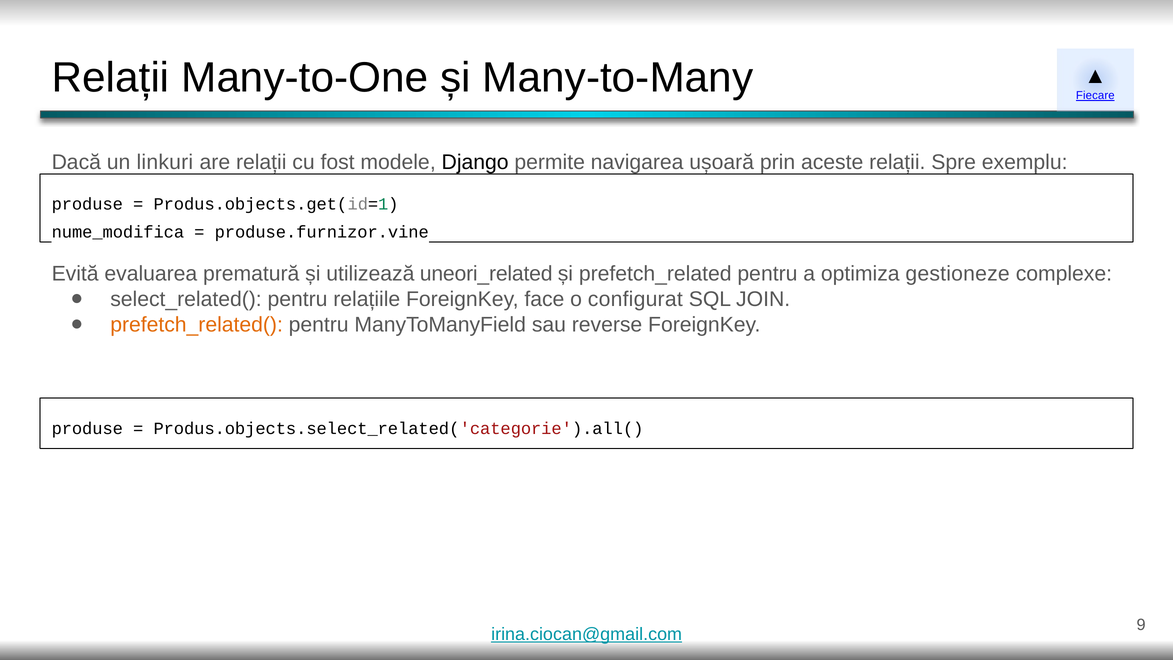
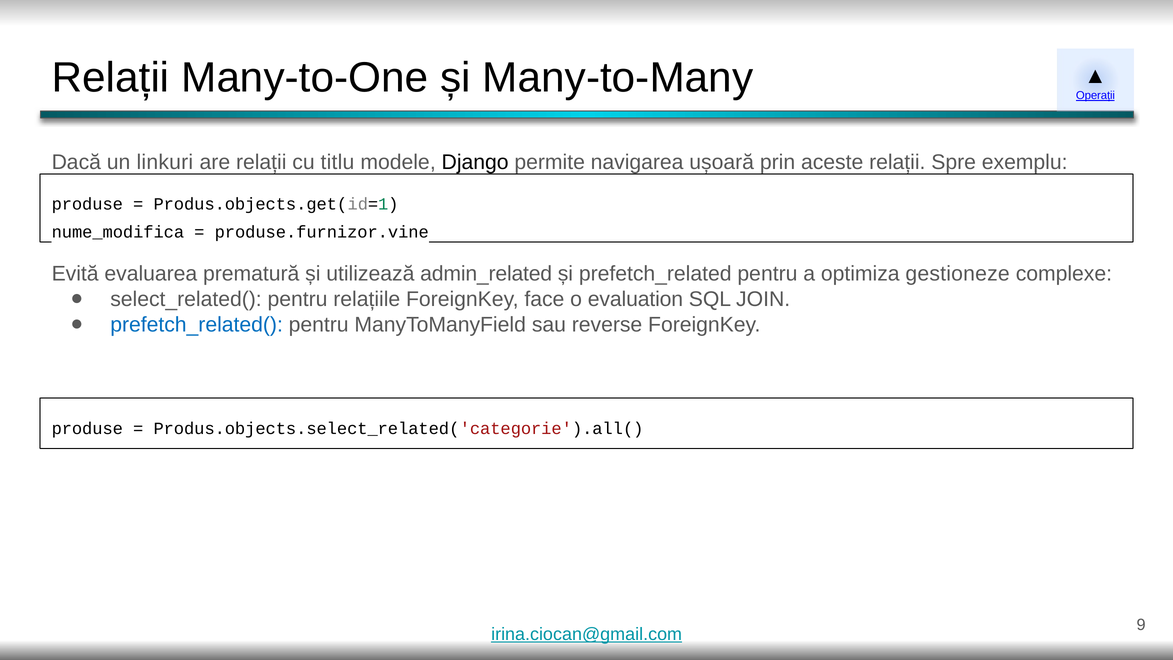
Fiecare: Fiecare -> Operații (1095, 95)
fost: fost -> titlu (337, 162)
uneori_related: uneori_related -> admin_related (486, 274)
configurat: configurat -> evaluation (635, 299)
prefetch_related( colour: orange -> blue (197, 324)
